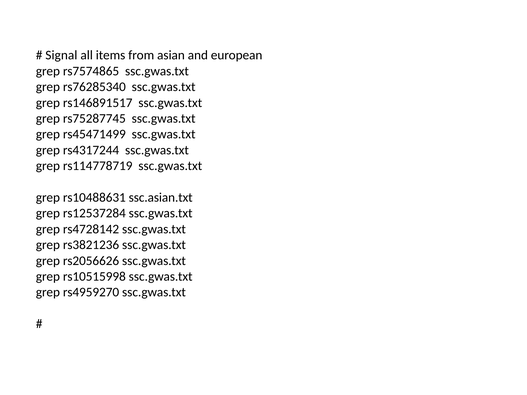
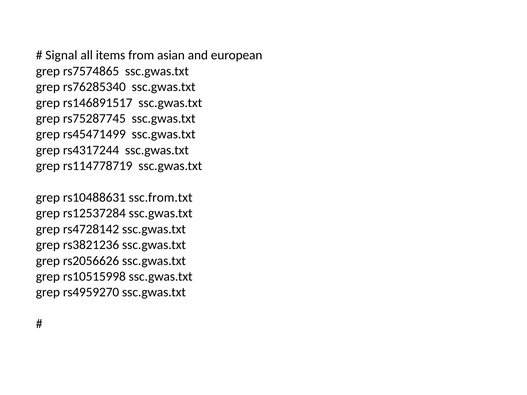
ssc.asian.txt: ssc.asian.txt -> ssc.from.txt (161, 198)
